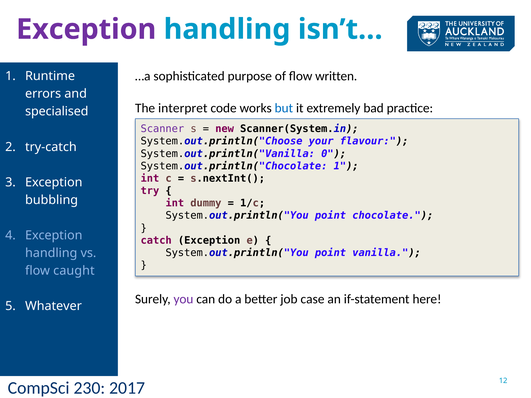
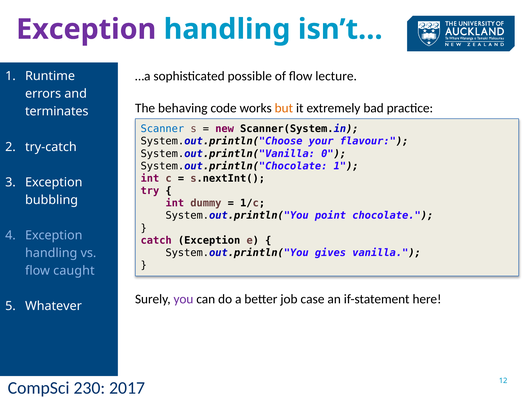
purpose: purpose -> possible (250, 76)
written: written -> lecture (336, 76)
interpret: interpret -> behaving (183, 108)
but colour: blue -> orange (284, 108)
specialised: specialised -> terminates (57, 112)
Scanner colour: purple -> blue (162, 129)
point: point -> gives (330, 253)
